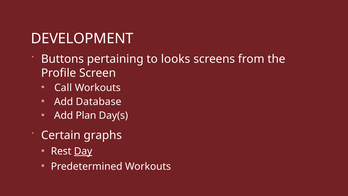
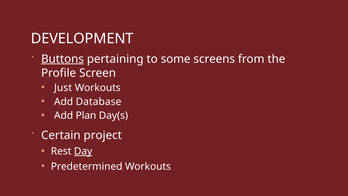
Buttons underline: none -> present (62, 59)
looks: looks -> some (176, 59)
Call: Call -> Just (63, 88)
graphs: graphs -> project (103, 135)
